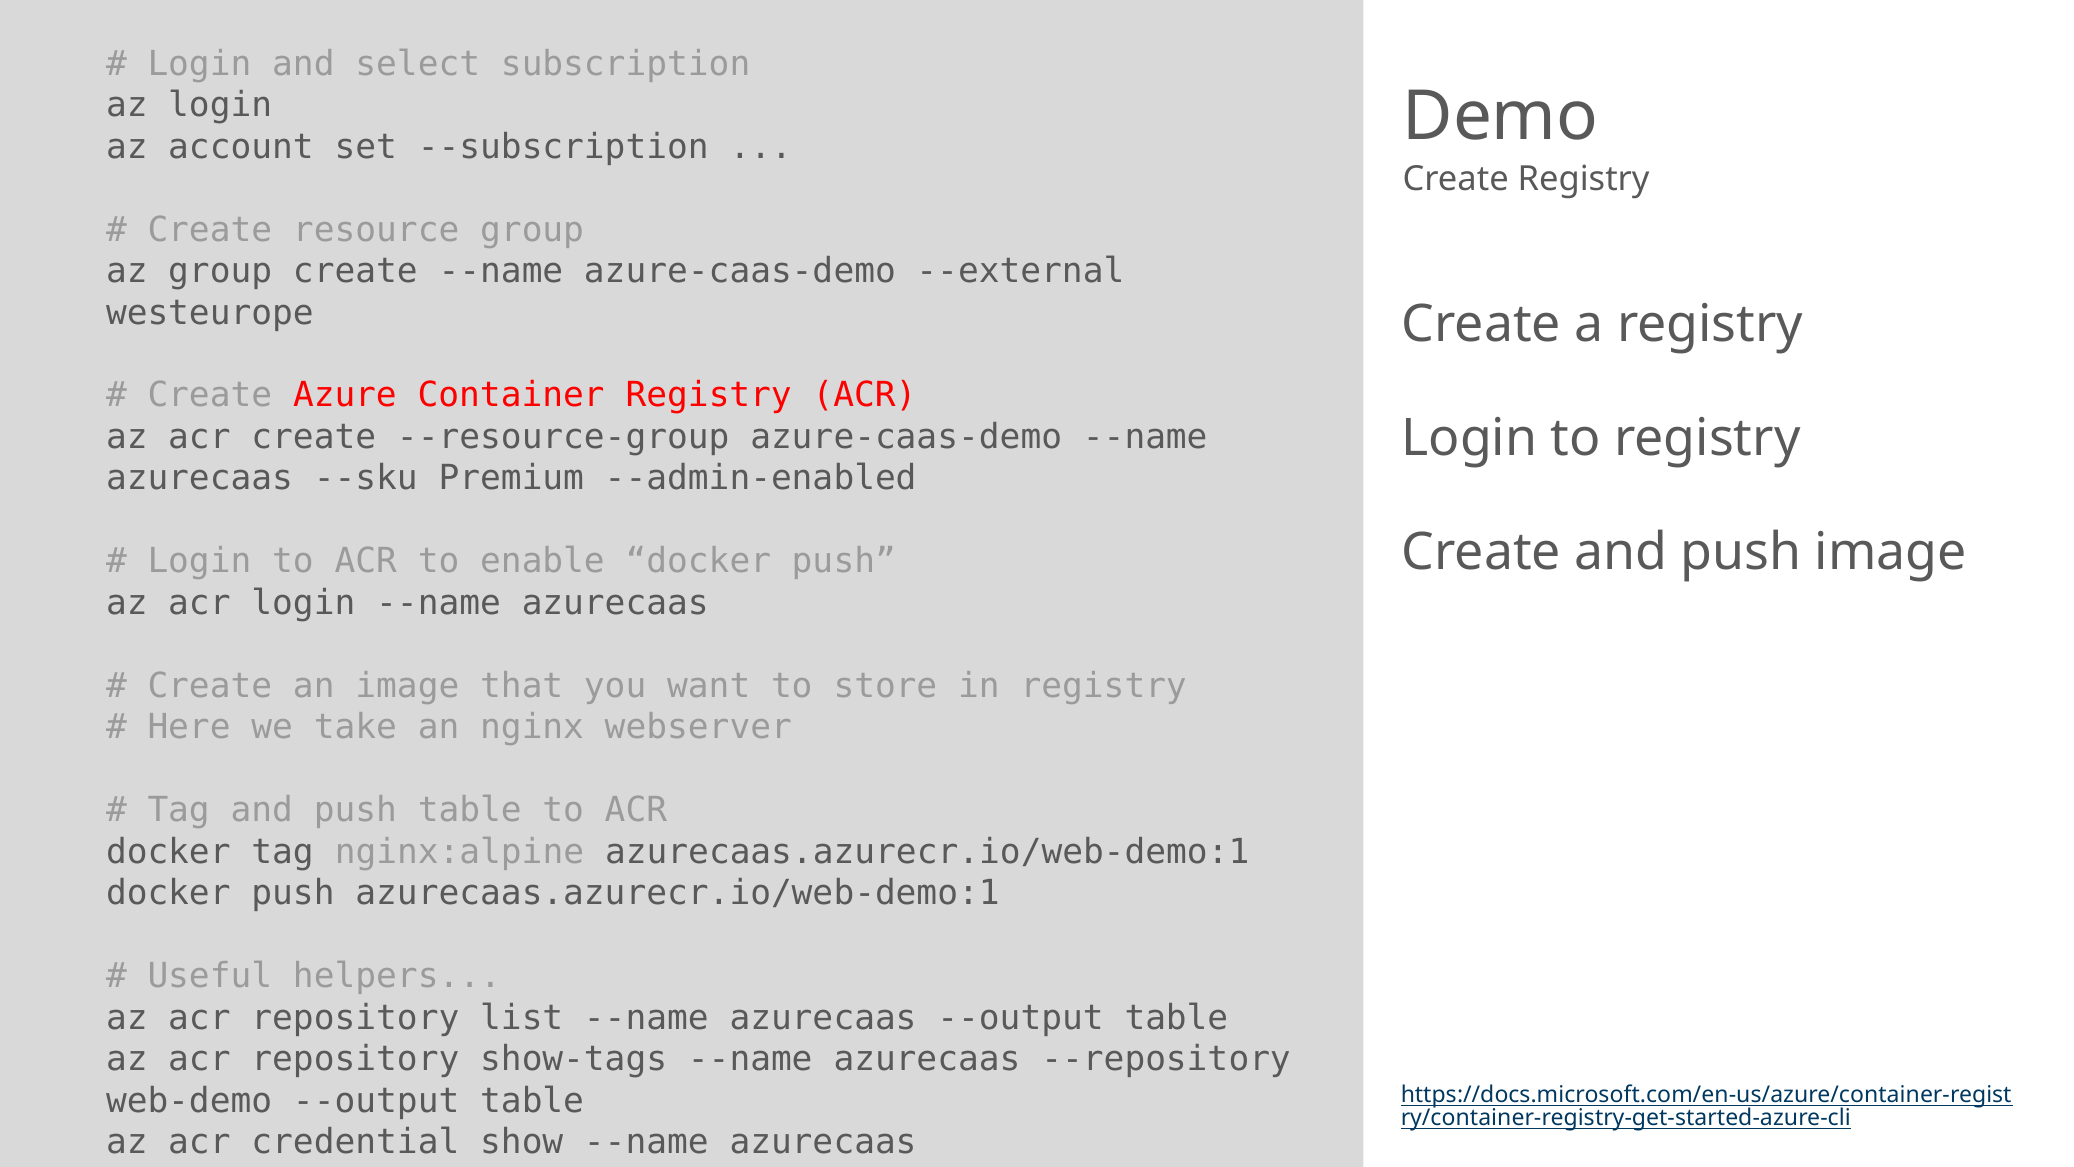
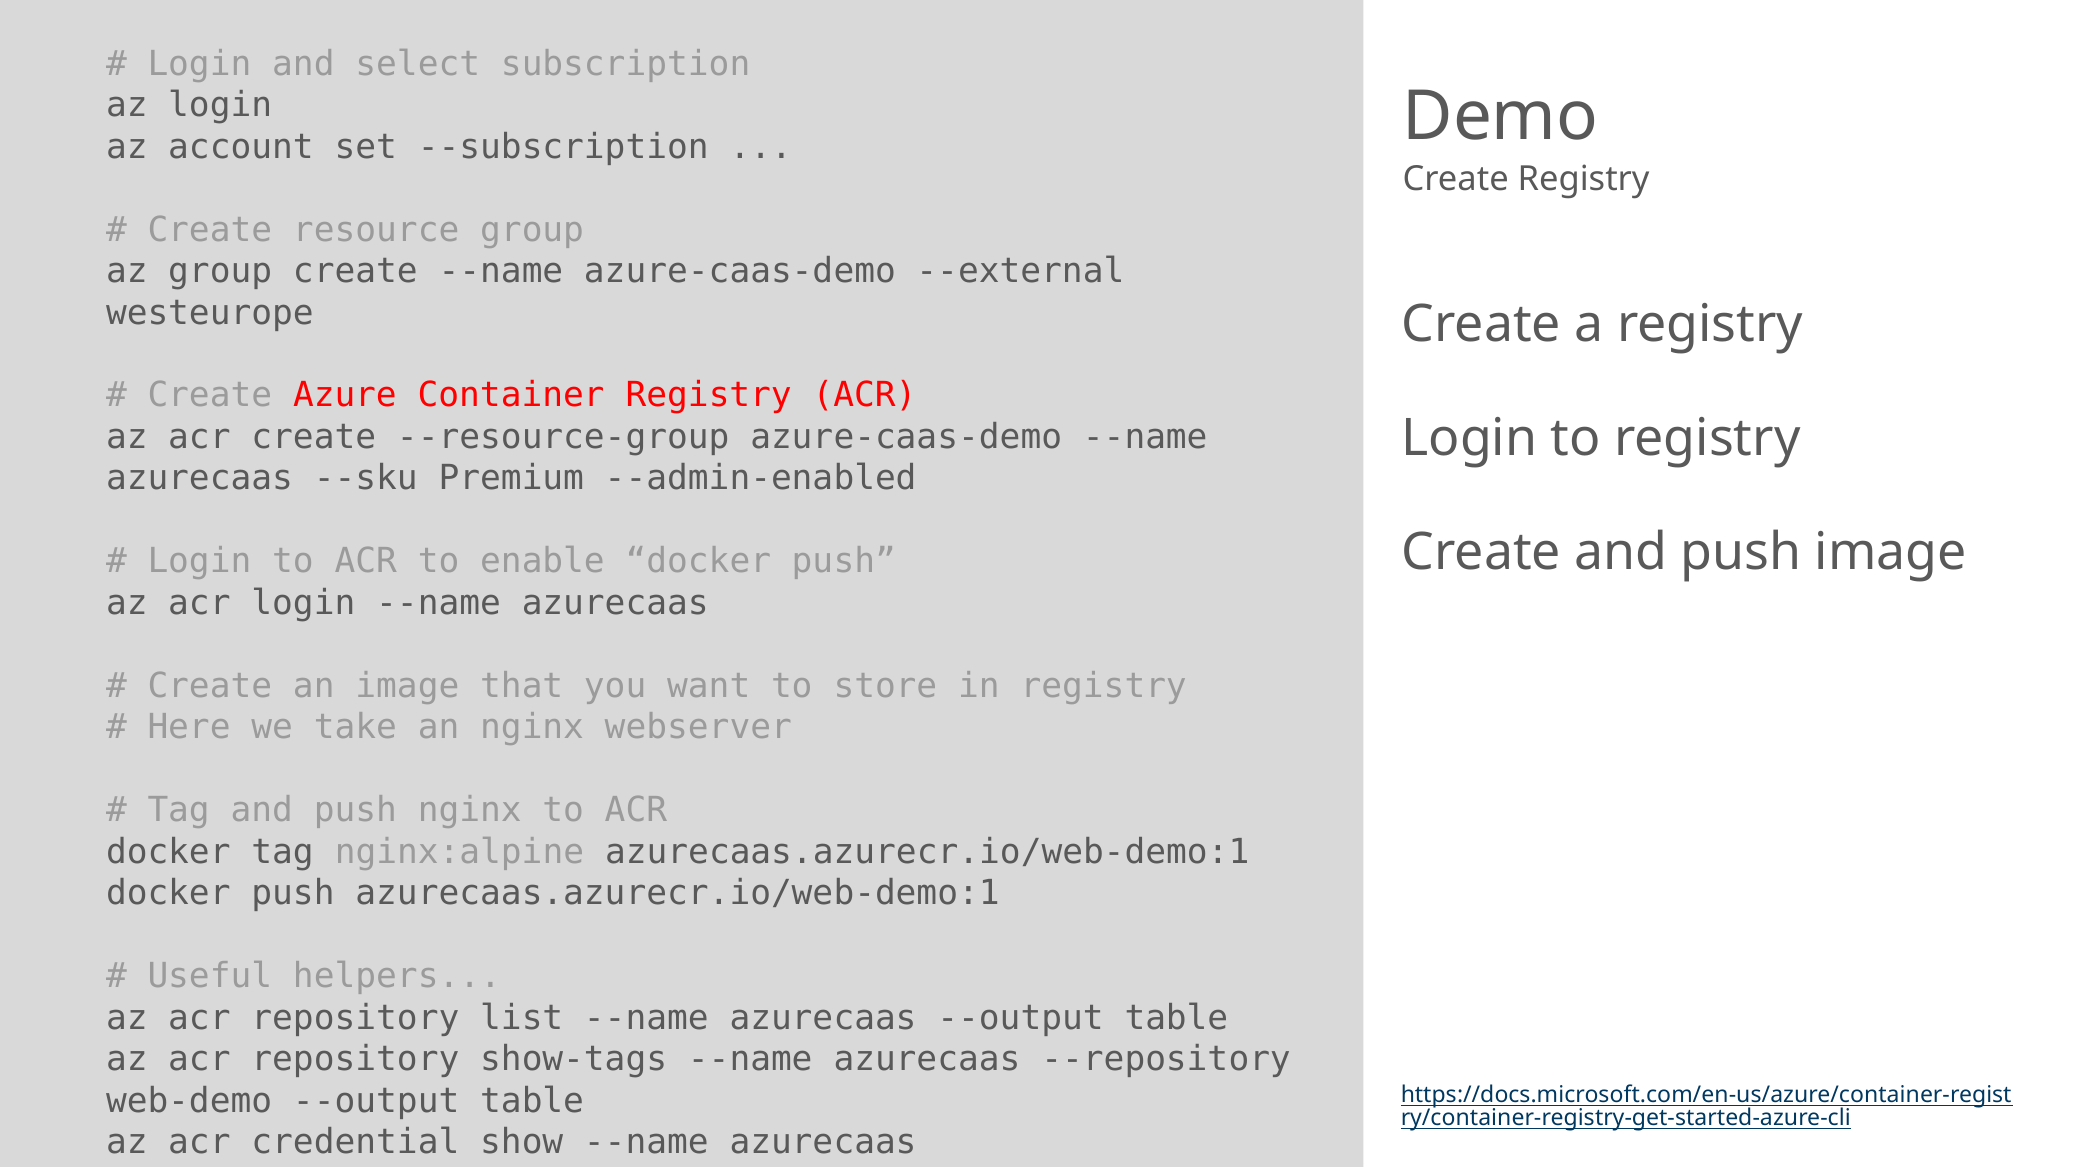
push table: table -> nginx (470, 810)
